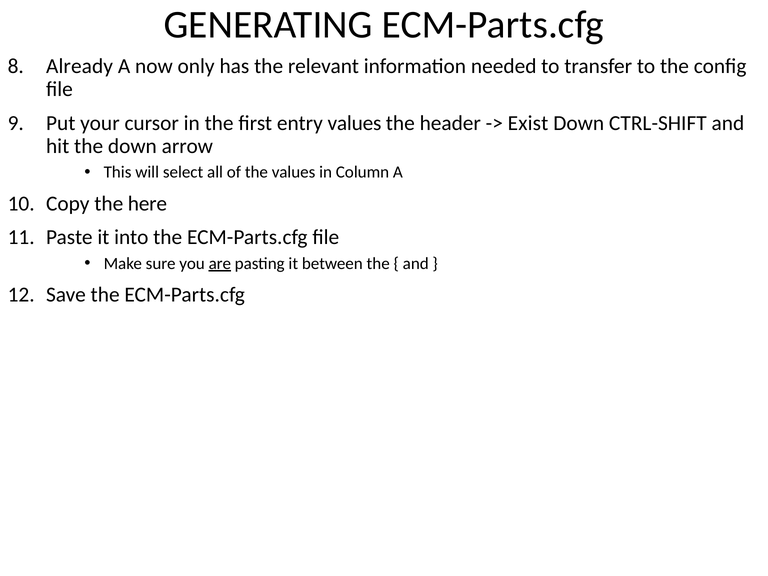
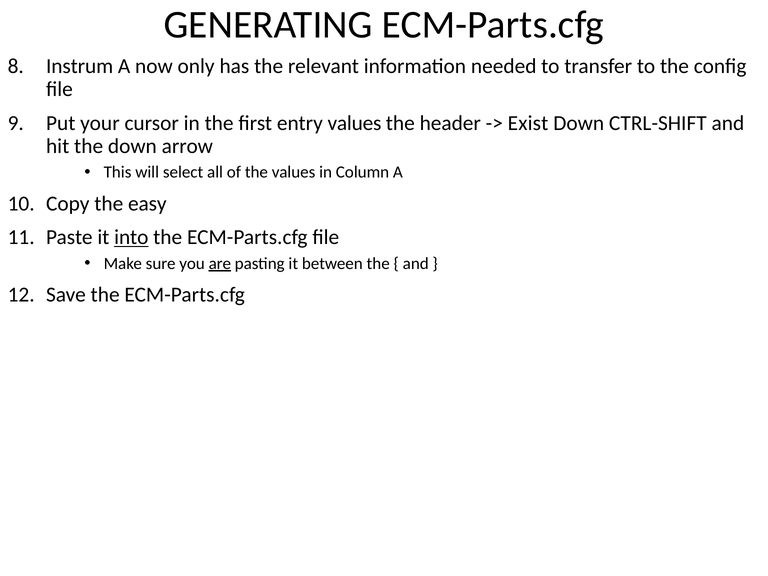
Already: Already -> Instrum (80, 66)
here: here -> easy (147, 204)
into underline: none -> present (131, 237)
